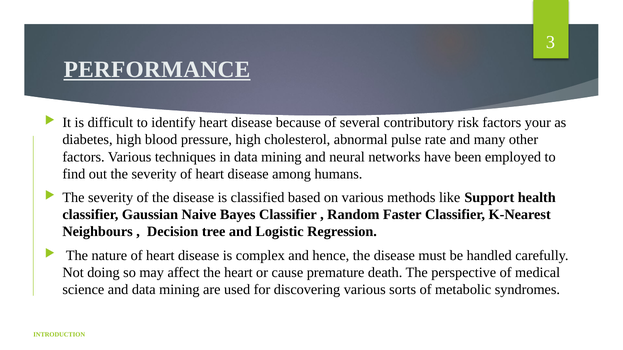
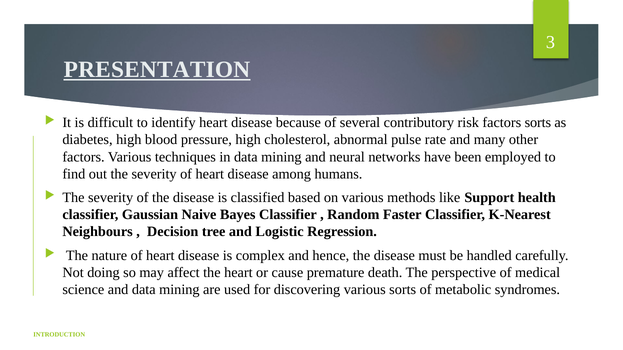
PERFORMANCE: PERFORMANCE -> PRESENTATION (157, 69)
factors your: your -> sorts (538, 123)
